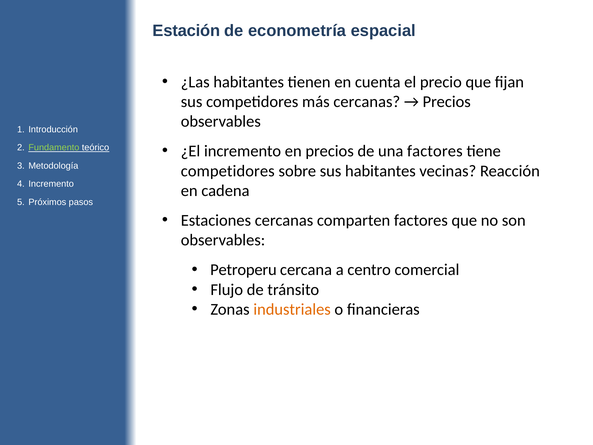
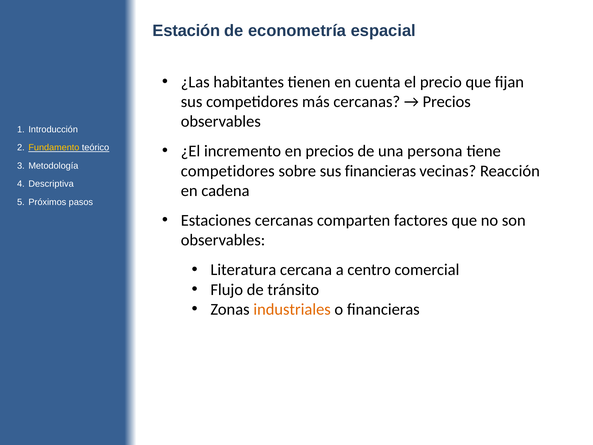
una factores: factores -> persona (435, 151)
Fundamento colour: light green -> yellow (54, 148)
sus habitantes: habitantes -> financieras (380, 171)
Incremento: Incremento -> Descriptiva (51, 184)
Petroperu: Petroperu -> Literatura (243, 270)
